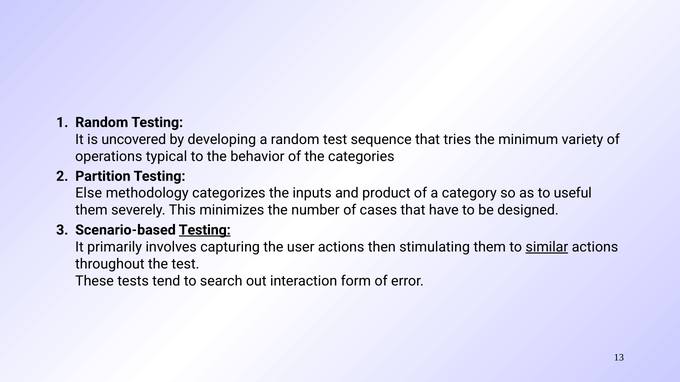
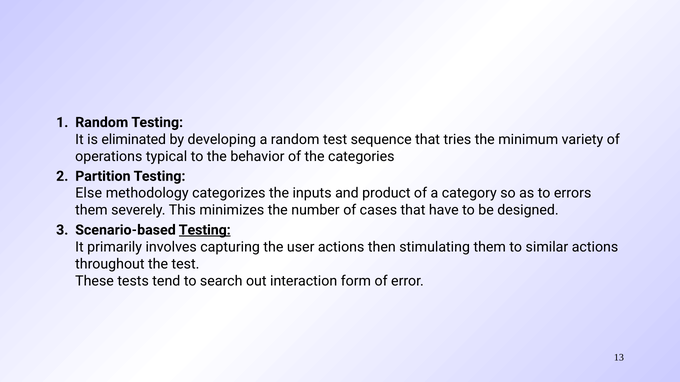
uncovered: uncovered -> eliminated (134, 140)
useful: useful -> errors (573, 193)
similar underline: present -> none (547, 247)
